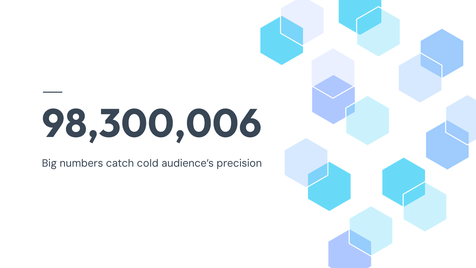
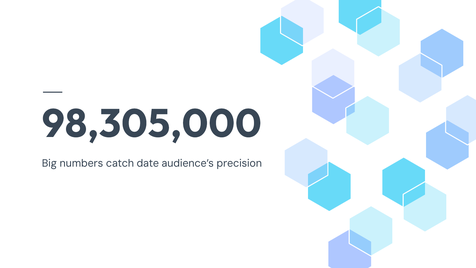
98,300,006: 98,300,006 -> 98,305,000 (152, 124)
cold: cold -> date (148, 163)
